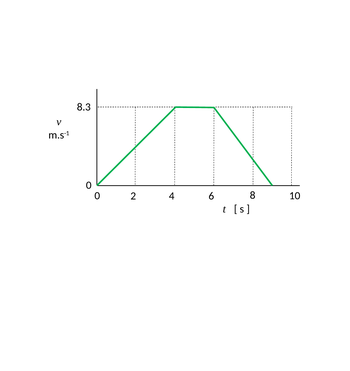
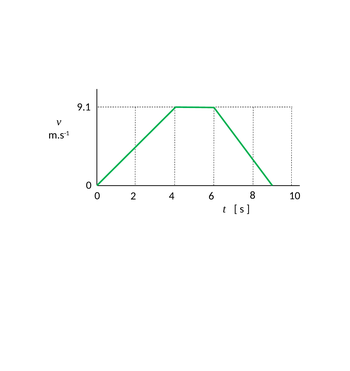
8.3: 8.3 -> 9.1 (84, 107)
